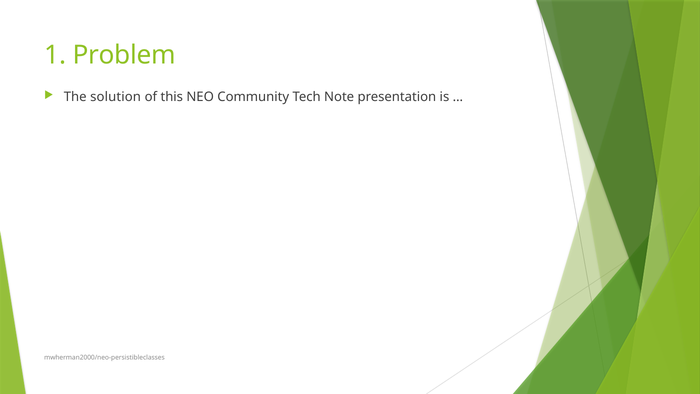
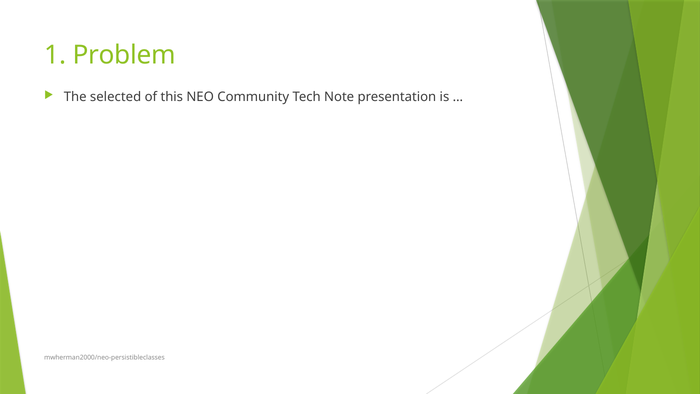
solution: solution -> selected (116, 97)
